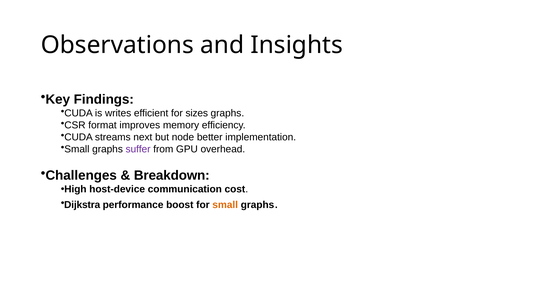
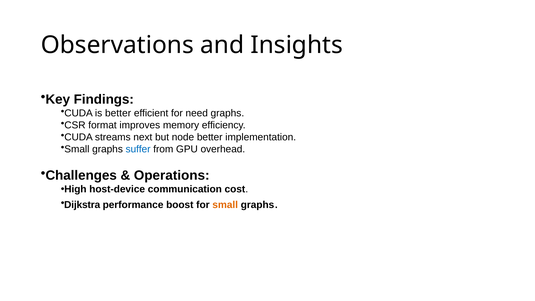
is writes: writes -> better (118, 113)
sizes: sizes -> need (197, 113)
suffer colour: purple -> blue (138, 149)
Breakdown: Breakdown -> Operations (172, 175)
